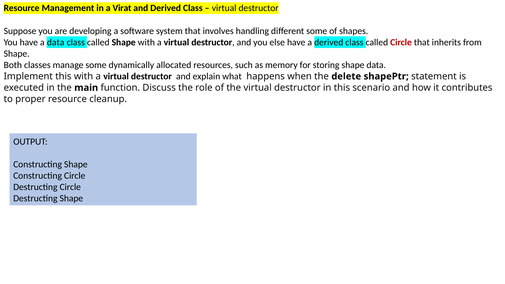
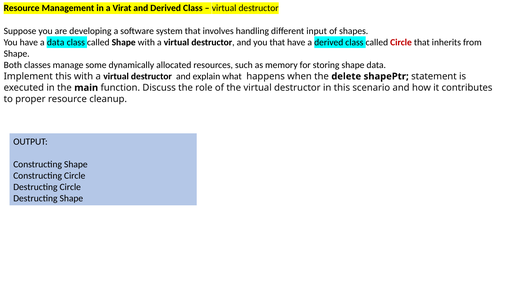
different some: some -> input (317, 31)
you else: else -> that (277, 42)
